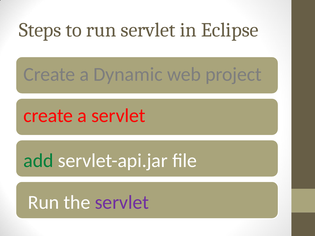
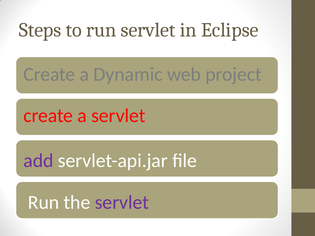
add colour: green -> purple (39, 161)
